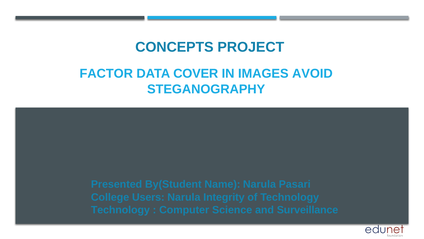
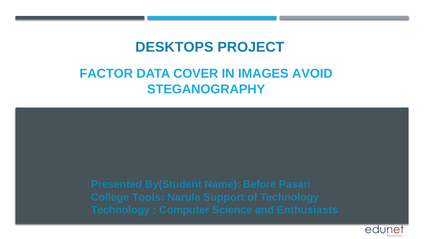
CONCEPTS: CONCEPTS -> DESKTOPS (174, 47)
Name Narula: Narula -> Before (259, 184)
Users: Users -> Tools (148, 197)
Integrity: Integrity -> Support (224, 197)
Surveillance: Surveillance -> Enthusiasts (307, 209)
